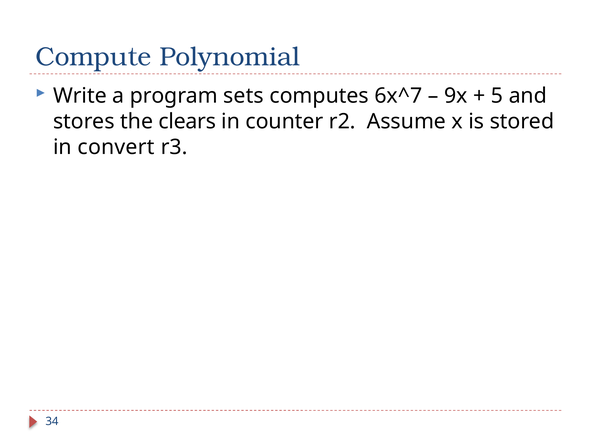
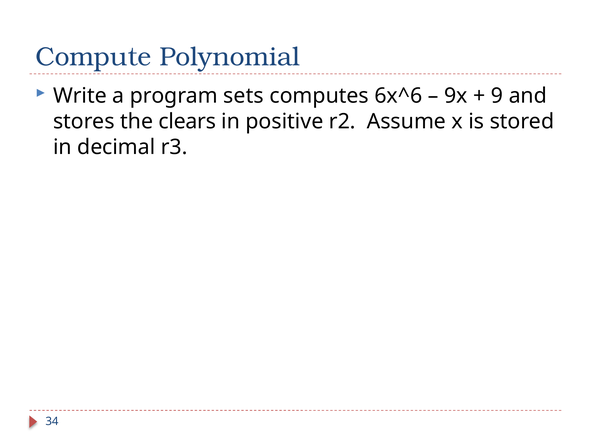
6x^7: 6x^7 -> 6x^6 (398, 96)
5: 5 -> 9 (497, 96)
counter: counter -> positive (284, 122)
convert: convert -> decimal (116, 147)
